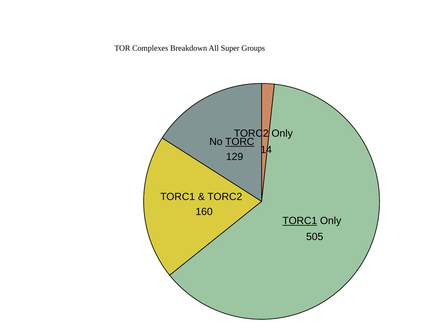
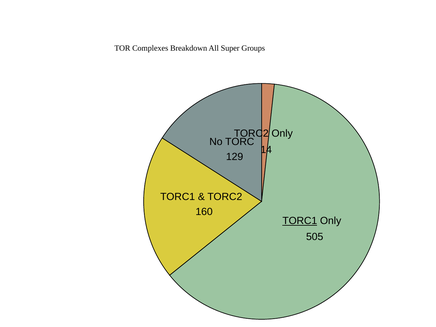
TORC underline: present -> none (240, 142)
